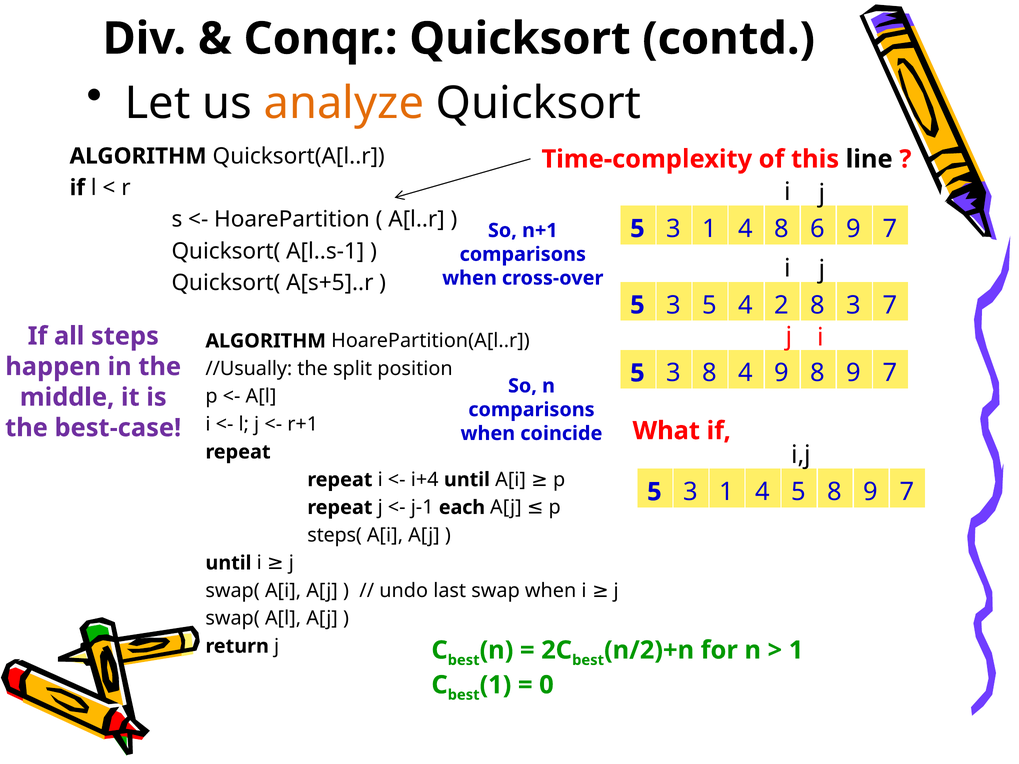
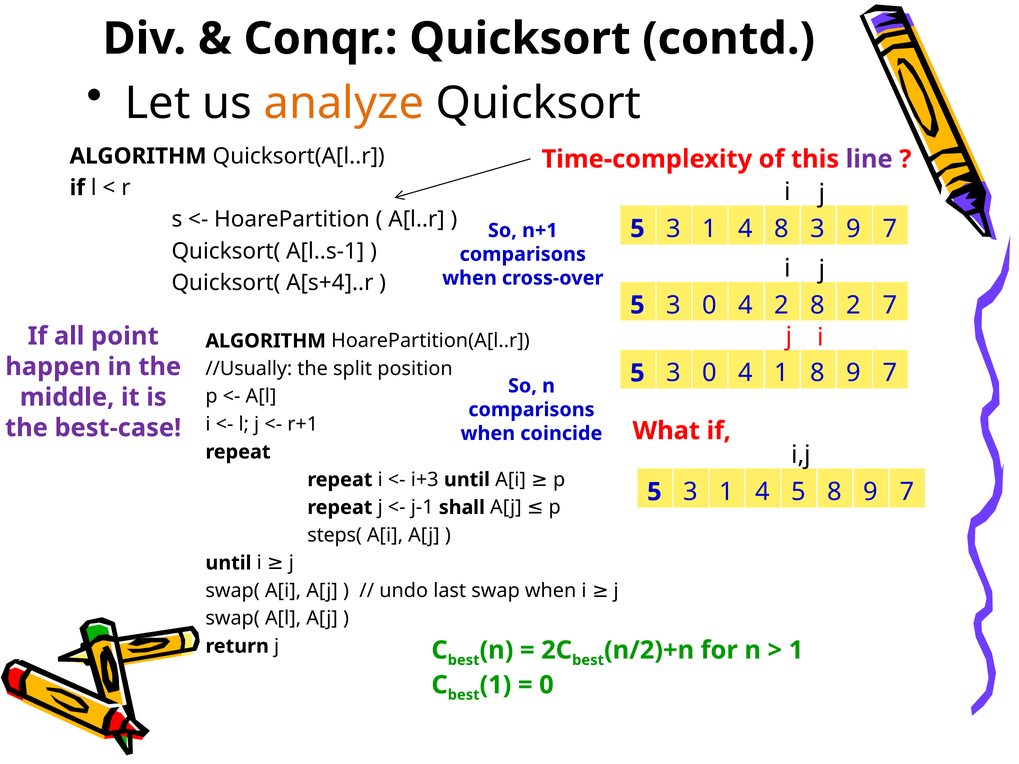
line colour: black -> purple (869, 159)
8 6: 6 -> 3 (818, 229)
A[s+5]..r: A[s+5]..r -> A[s+4]..r (330, 283)
5: 5 -> 0 (710, 305)
8 3: 3 -> 2 (854, 305)
steps: steps -> point (125, 336)
8: 8 -> 0 (710, 373)
4 9: 9 -> 1 (782, 373)
i+4: i+4 -> i+3 (425, 480)
each: each -> shall (462, 508)
